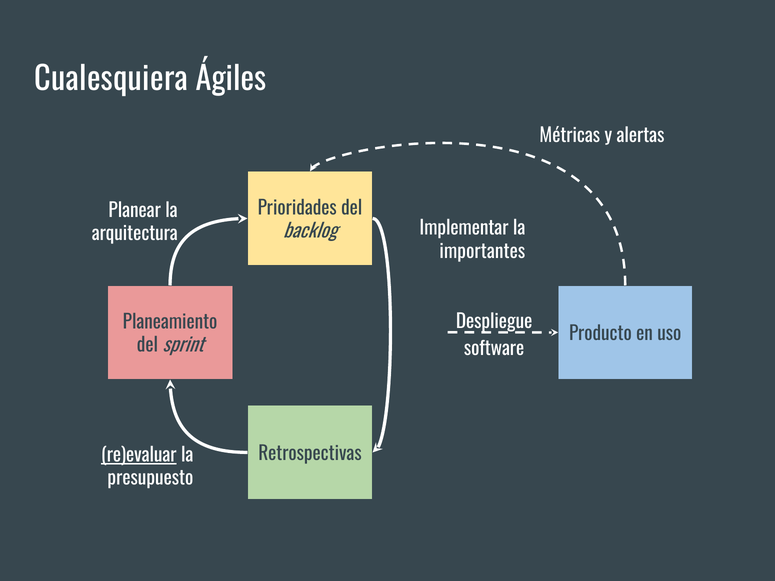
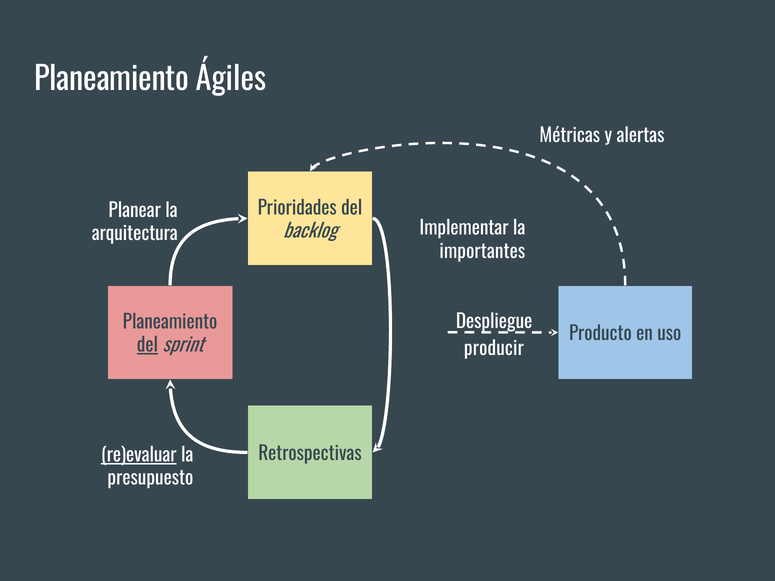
Cualesquiera: Cualesquiera -> Planeamiento (111, 80)
del underline: none -> present (147, 346)
software: software -> producir (494, 349)
